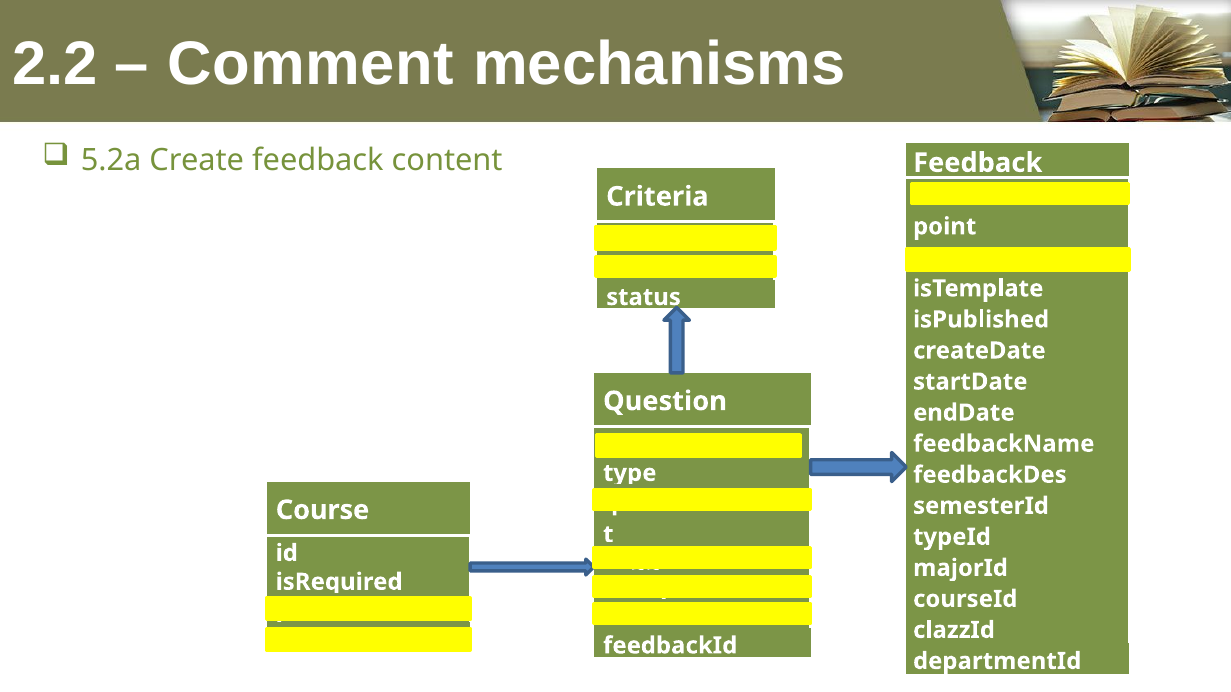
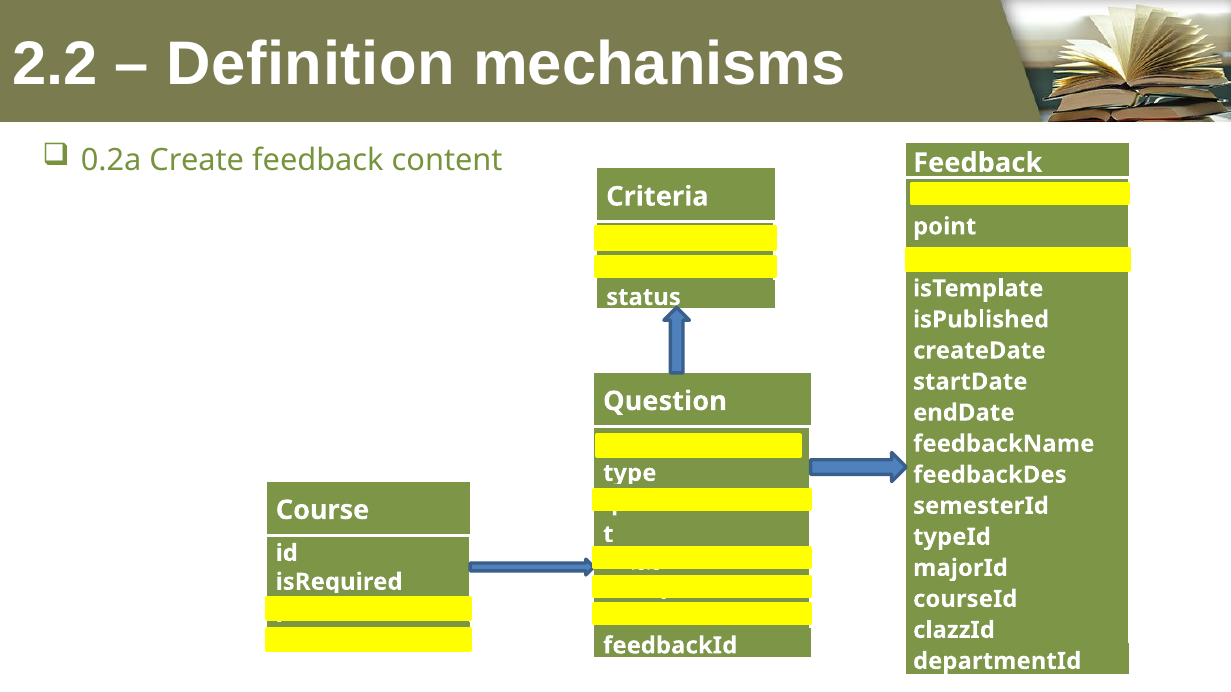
Comment: Comment -> Definition (311, 64)
5.2a: 5.2a -> 0.2a (111, 161)
